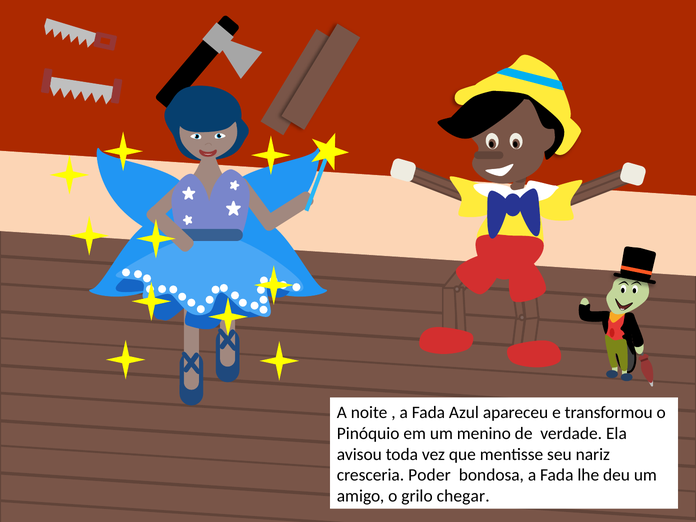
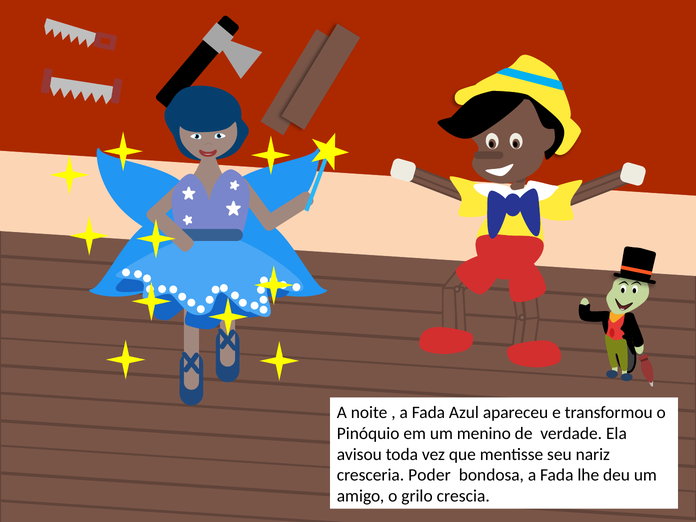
chegar: chegar -> crescia (463, 496)
